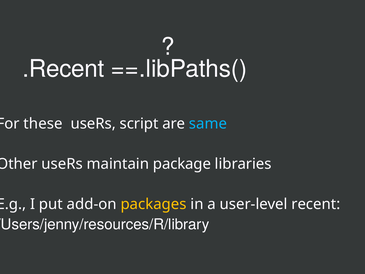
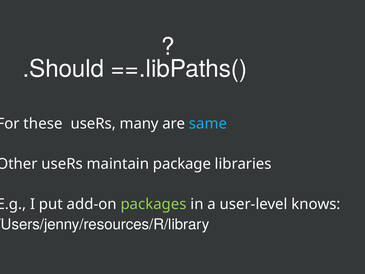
.Recent: .Recent -> .Should (63, 69)
script: script -> many (139, 124)
packages colour: yellow -> light green (154, 204)
recent: recent -> knows (316, 204)
